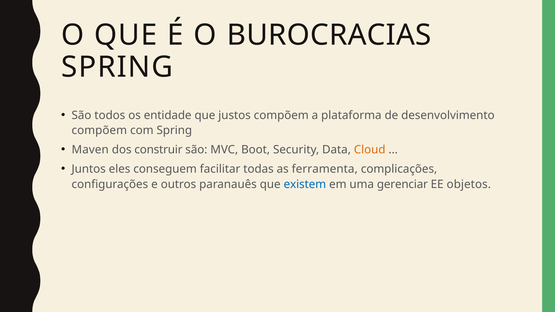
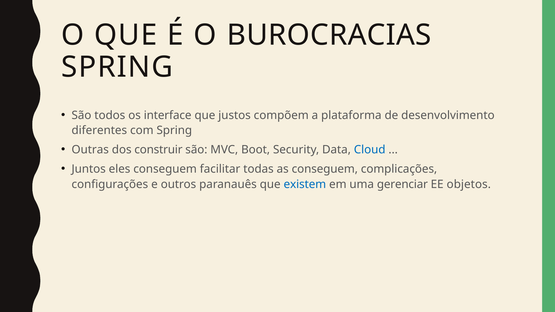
entidade: entidade -> interface (168, 115)
compõem: compõem -> diferentes (99, 131)
Maven: Maven -> Outras (90, 150)
Cloud colour: orange -> blue (370, 150)
as ferramenta: ferramenta -> conseguem (325, 169)
